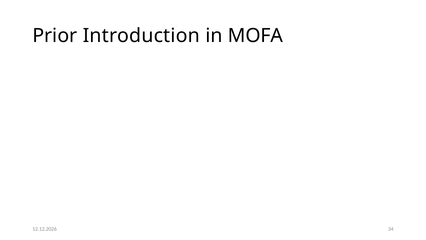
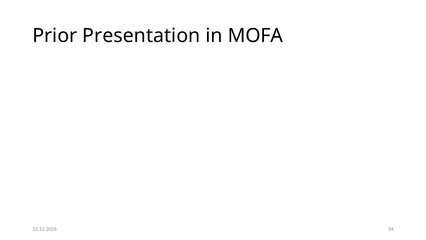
Introduction: Introduction -> Presentation (141, 36)
